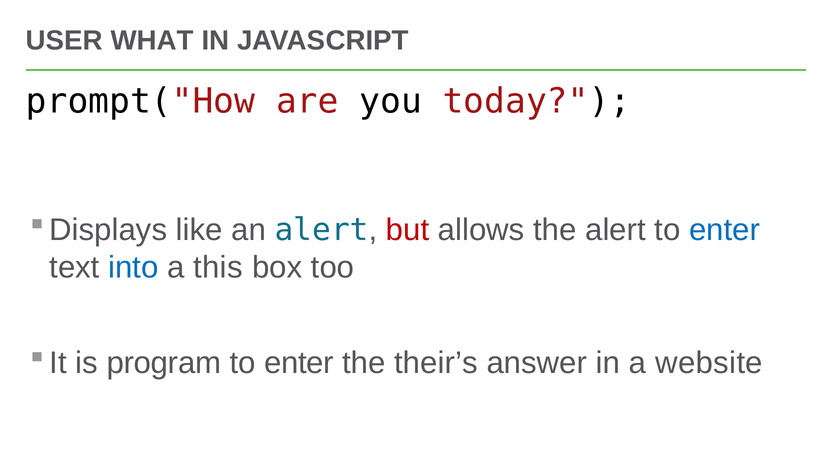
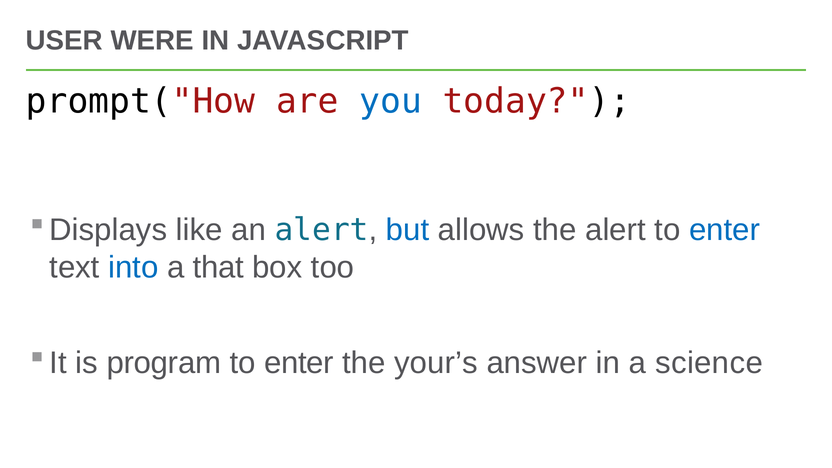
WHAT: WHAT -> WERE (152, 40)
you colour: black -> blue (391, 101)
but colour: red -> blue (408, 230)
this: this -> that (218, 267)
their’s: their’s -> your’s (436, 363)
website: website -> science (709, 363)
